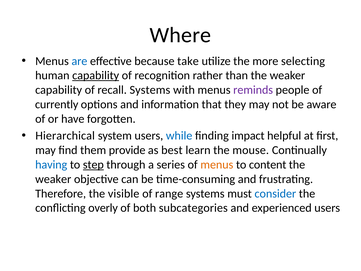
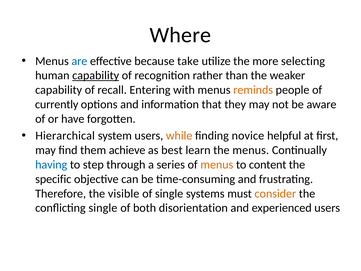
recall Systems: Systems -> Entering (150, 90)
reminds colour: purple -> orange (253, 90)
while colour: blue -> orange (179, 136)
impact: impact -> novice (248, 136)
provide: provide -> achieve (127, 150)
the mouse: mouse -> menus (251, 150)
step underline: present -> none (93, 164)
weaker: weaker -> specific (53, 179)
of range: range -> single (169, 193)
consider colour: blue -> orange (275, 193)
conflicting overly: overly -> single (103, 208)
subcategories: subcategories -> disorientation (193, 208)
